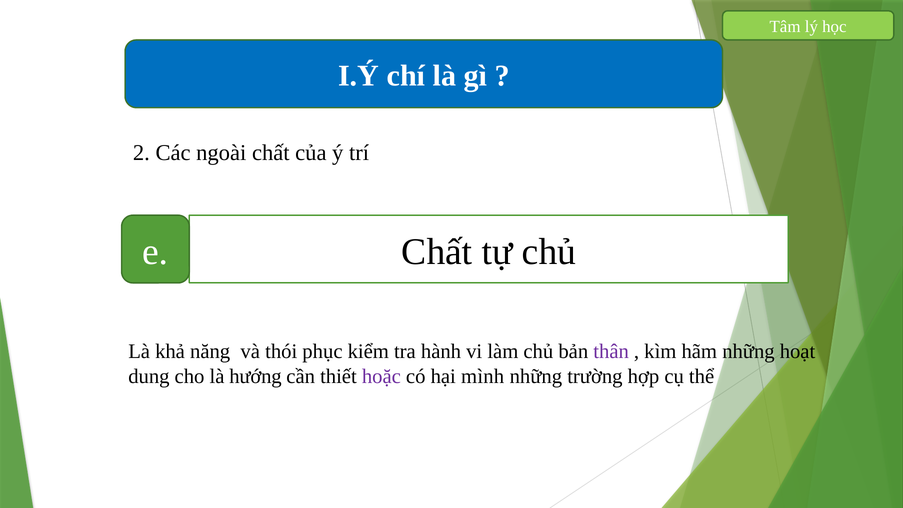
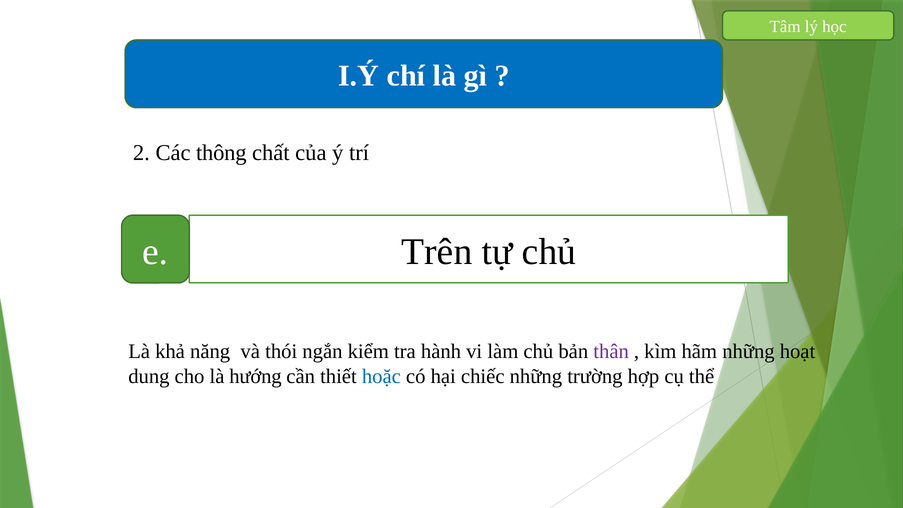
ngoài: ngoài -> thông (221, 153)
Chất: Chất -> Trên (437, 252)
phục: phục -> ngắn (322, 351)
hoặc colour: purple -> blue (381, 376)
mình: mình -> chiếc (483, 376)
